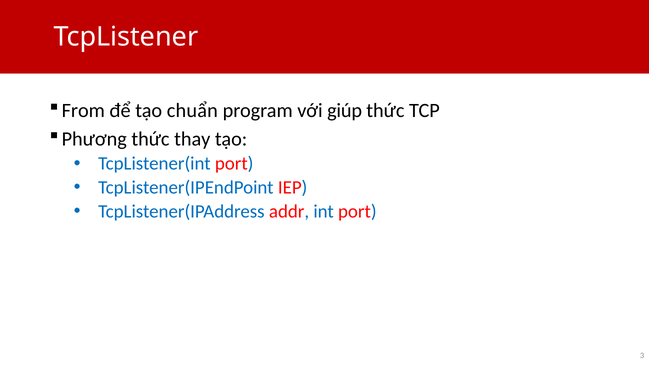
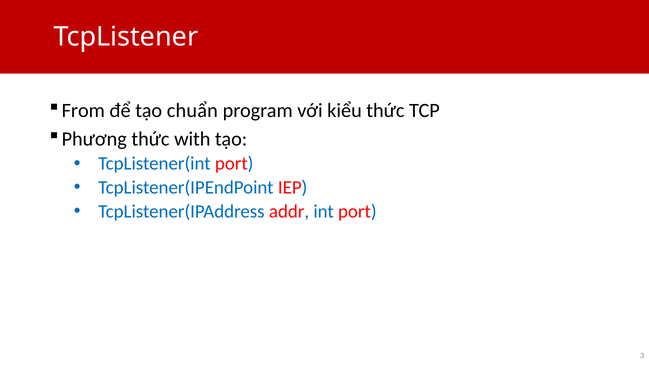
giúp: giúp -> kiểu (344, 110)
thay: thay -> with (192, 139)
